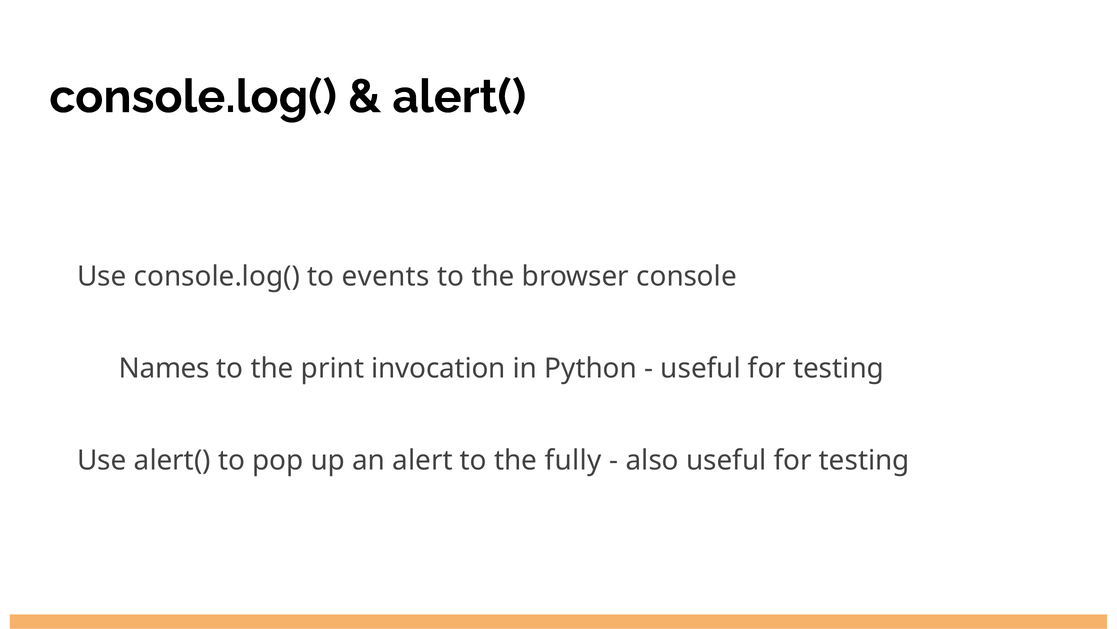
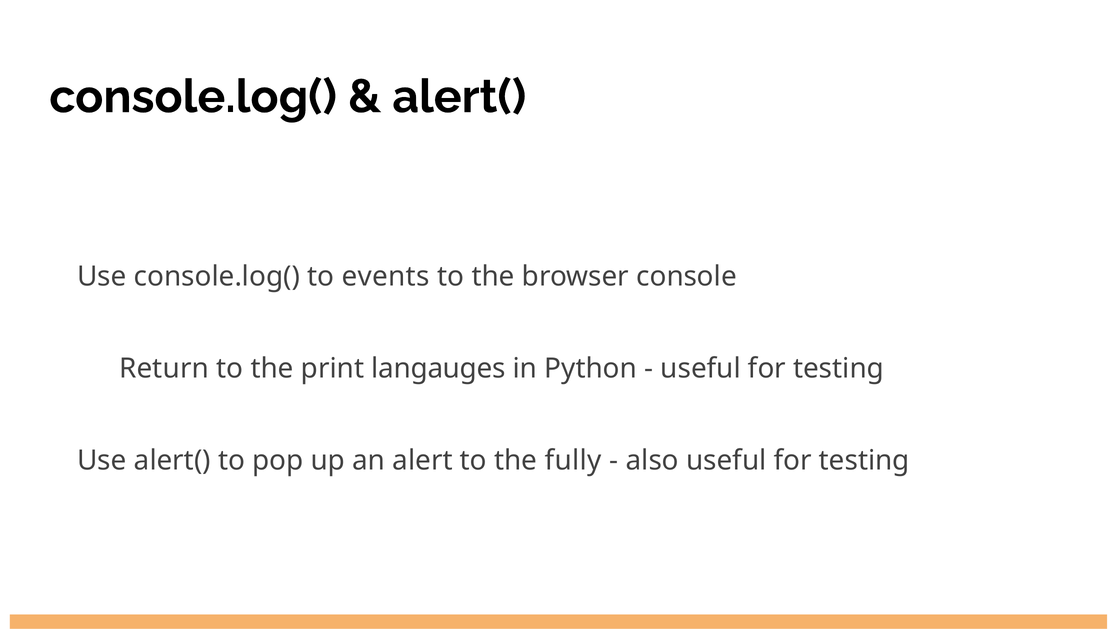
Names: Names -> Return (164, 368)
invocation: invocation -> langauges (439, 368)
